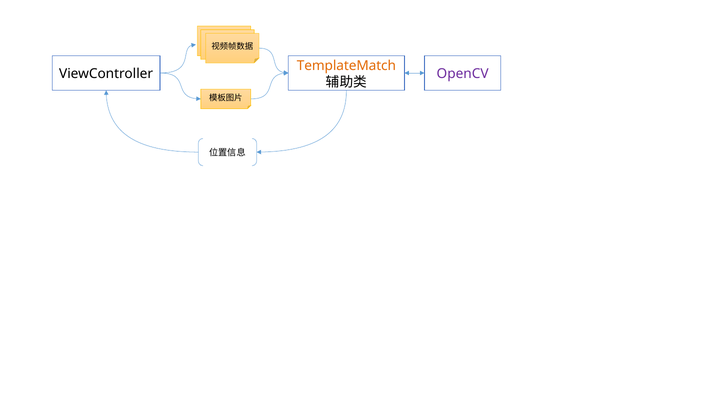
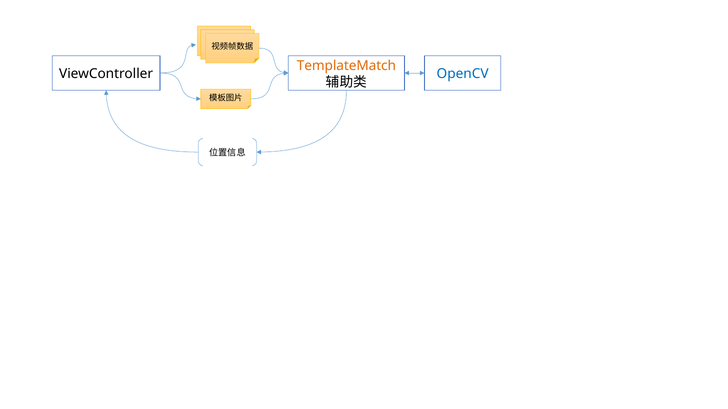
OpenCV colour: purple -> blue (463, 74)
